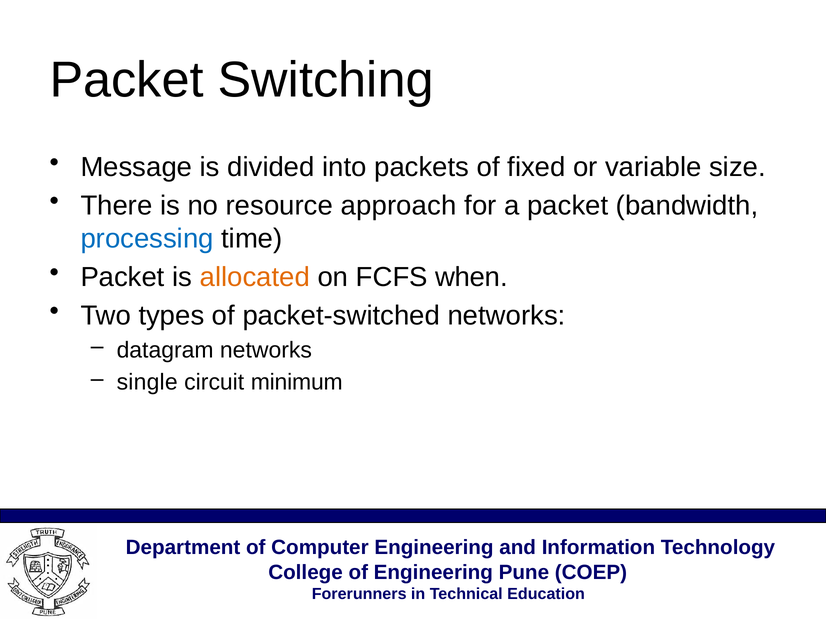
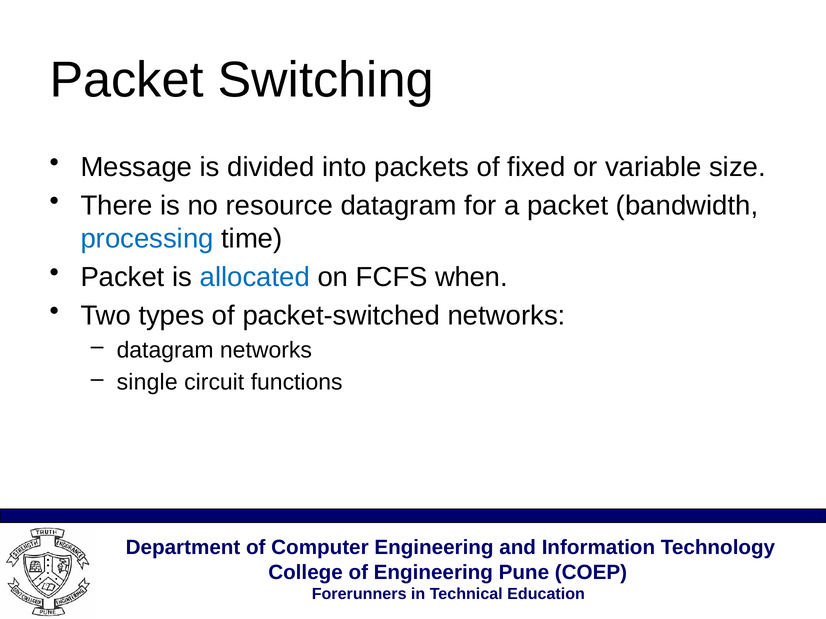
resource approach: approach -> datagram (399, 206)
allocated colour: orange -> blue (255, 277)
minimum: minimum -> functions (297, 382)
